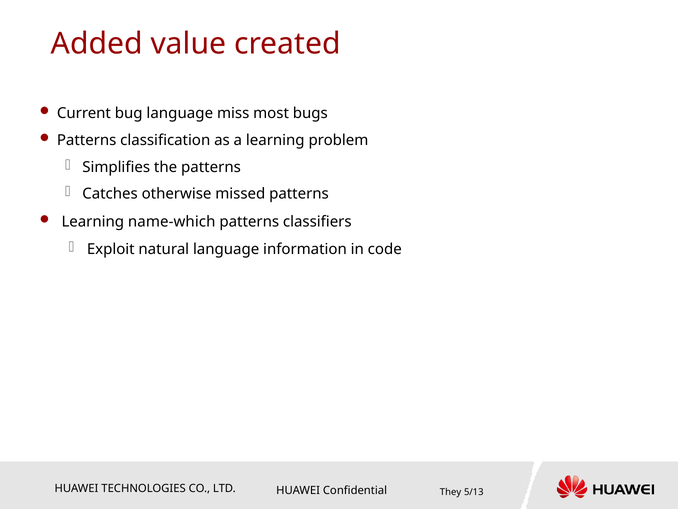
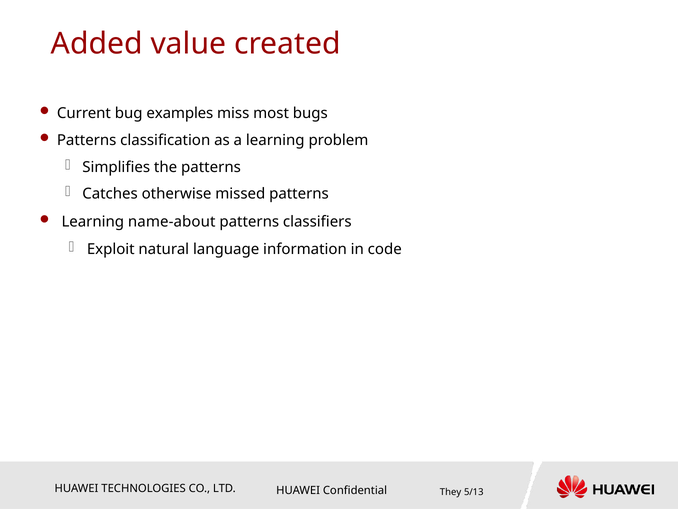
bug language: language -> examples (180, 113)
name-which: name-which -> name-about (172, 221)
